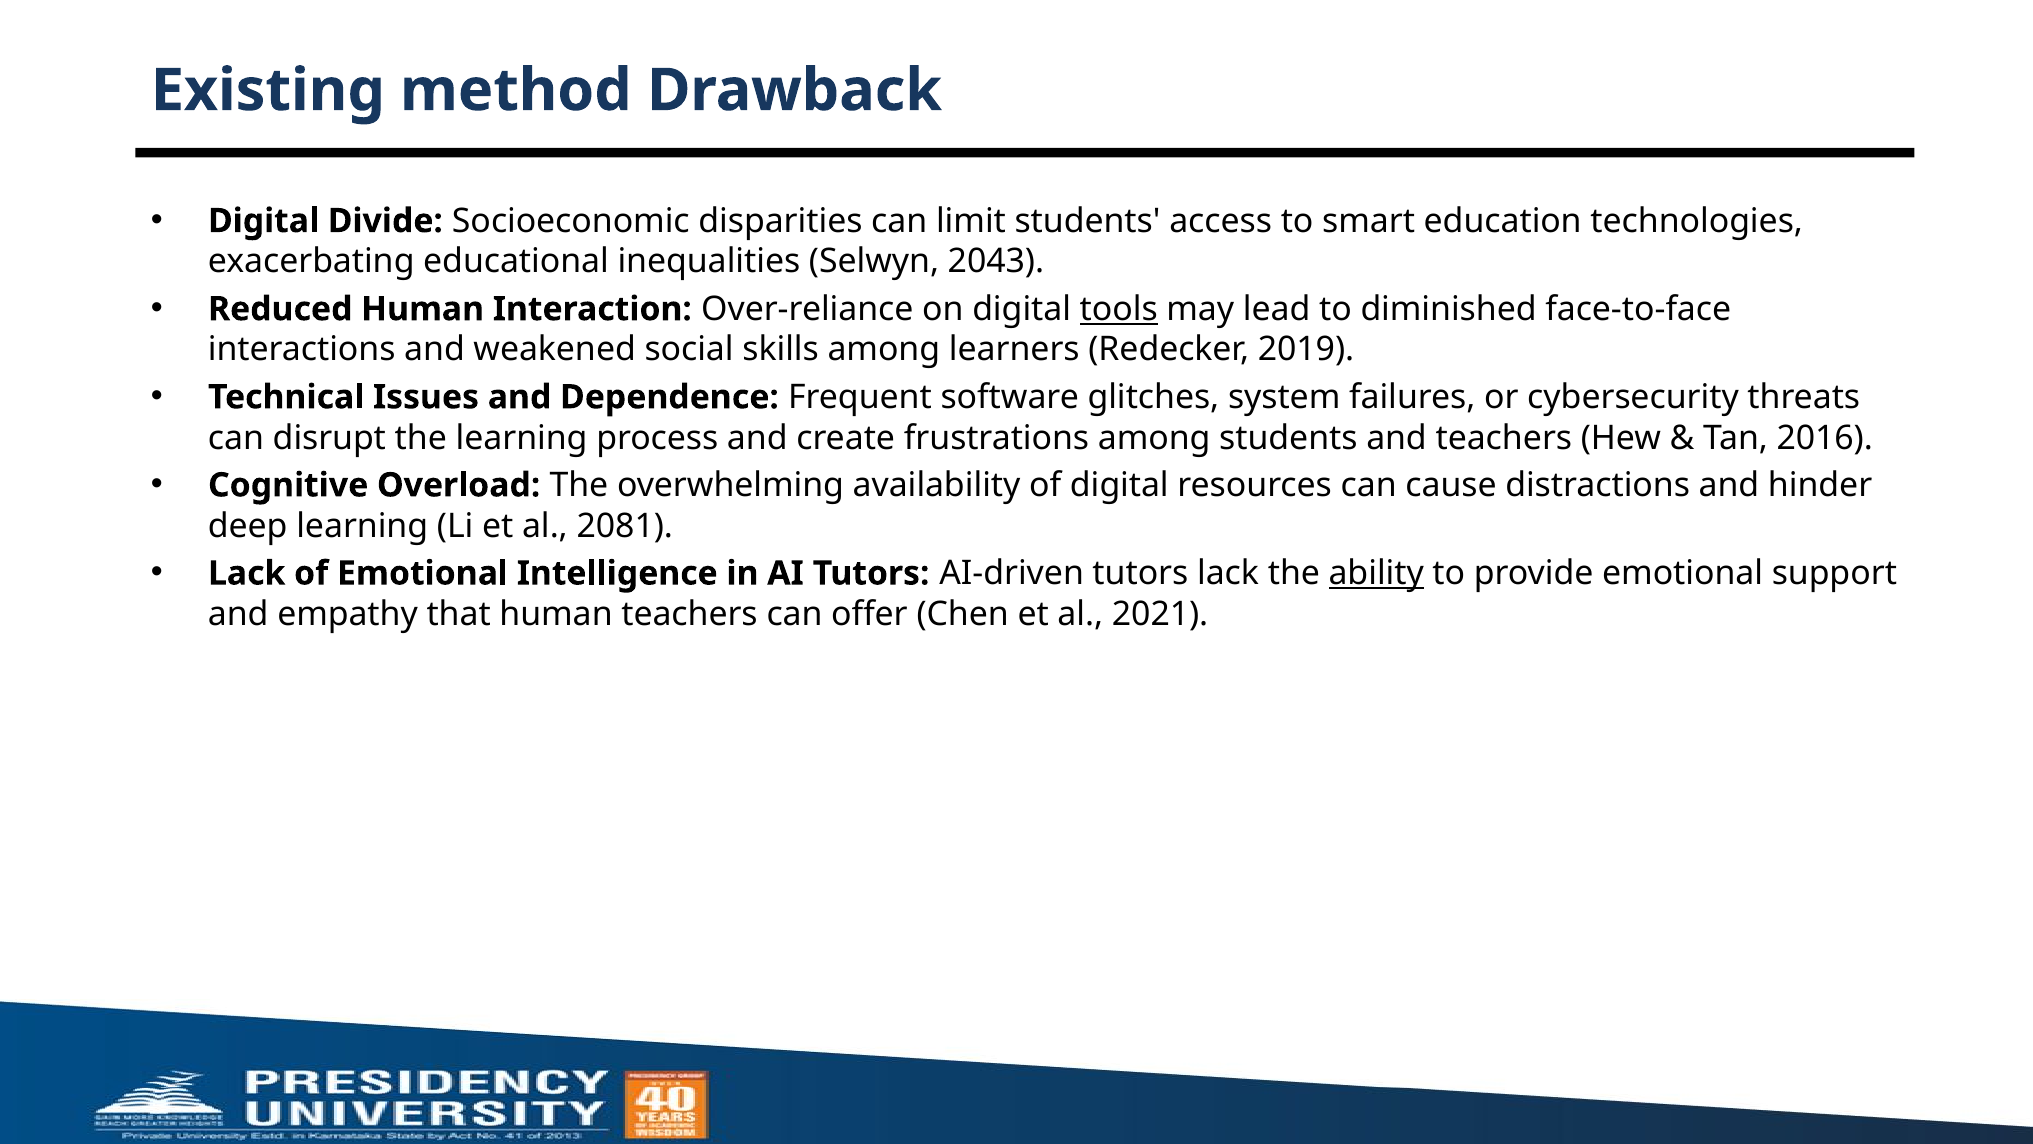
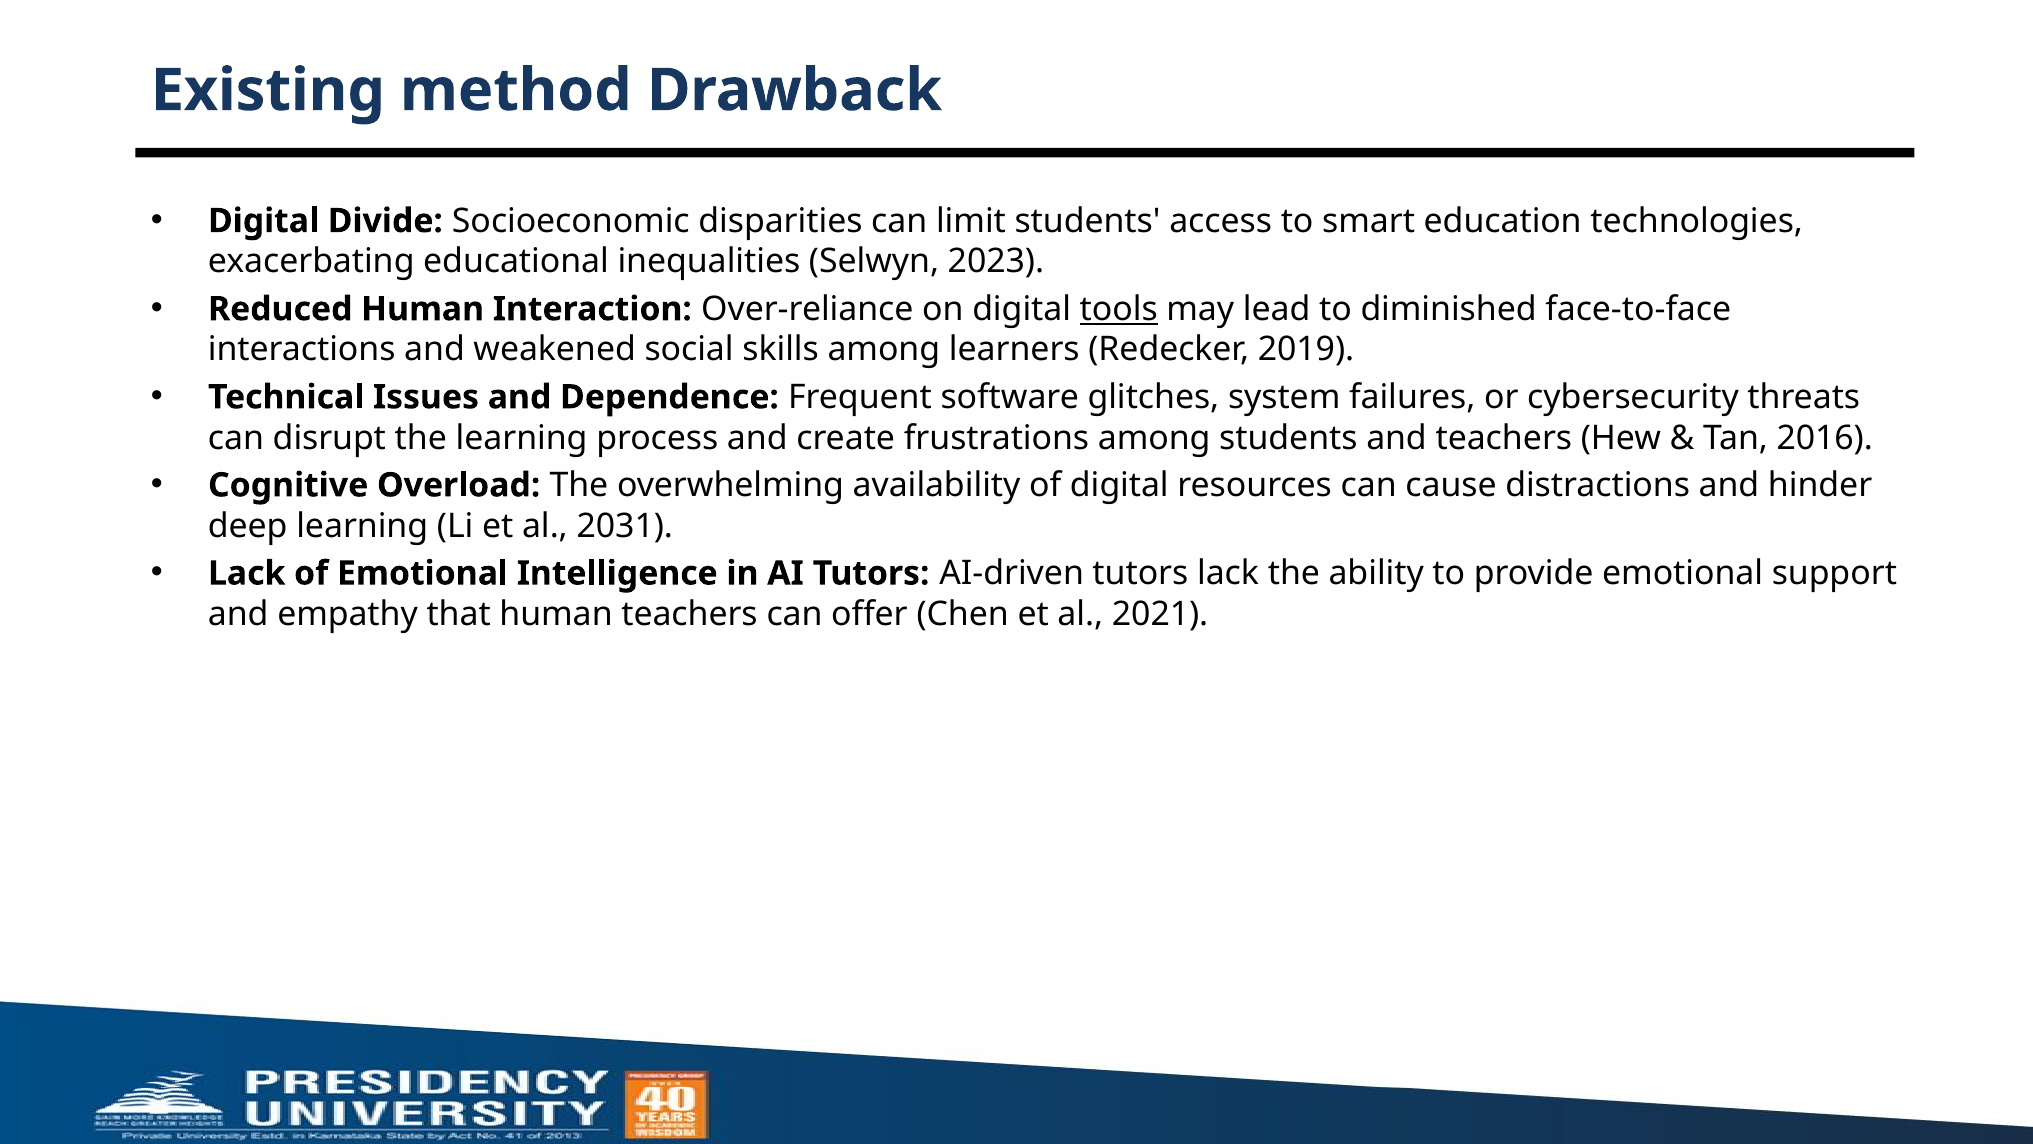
2043: 2043 -> 2023 (996, 262)
2081: 2081 -> 2031 (625, 526)
ability underline: present -> none (1376, 573)
